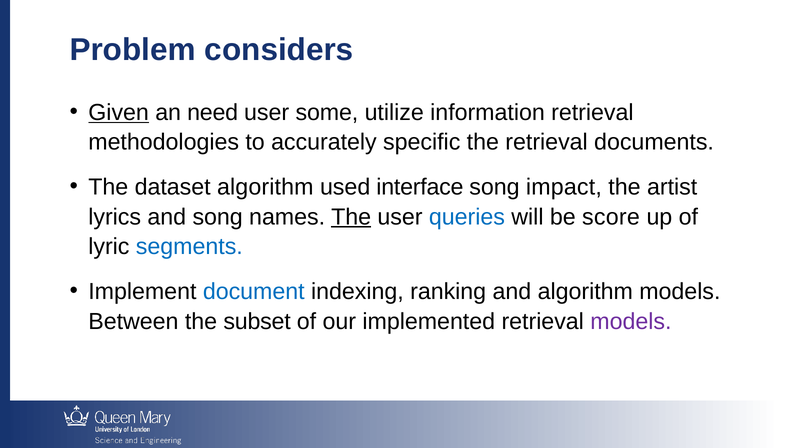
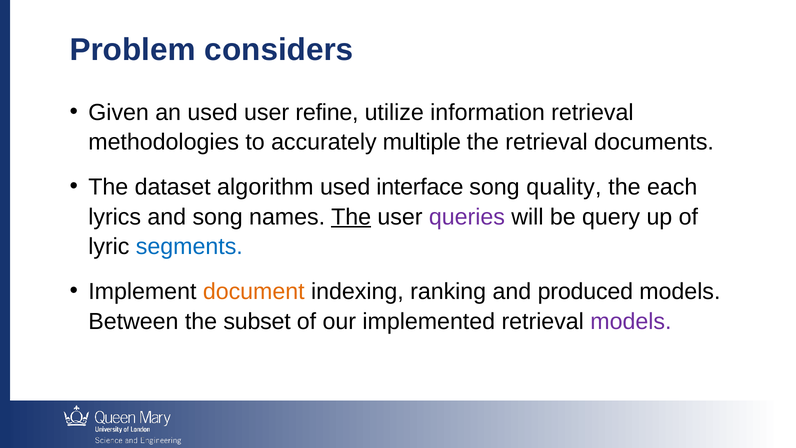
Given underline: present -> none (119, 112)
an need: need -> used (213, 112)
some: some -> refine (327, 112)
specific: specific -> multiple (422, 142)
impact: impact -> quality (564, 187)
artist: artist -> each (672, 187)
queries colour: blue -> purple (467, 217)
score: score -> query (611, 217)
document colour: blue -> orange (254, 291)
and algorithm: algorithm -> produced (585, 291)
